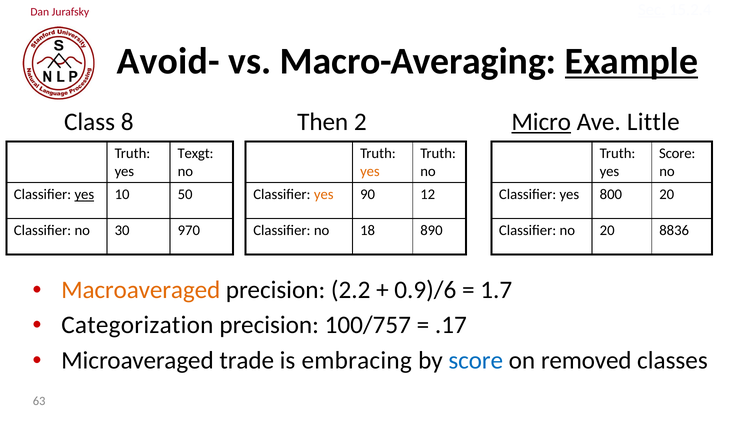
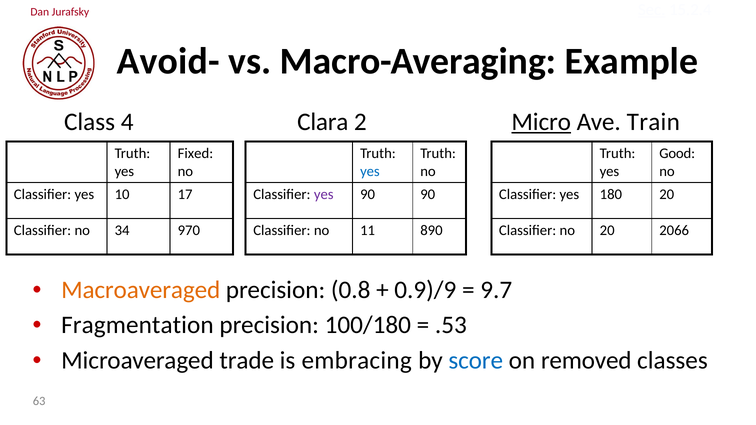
Example underline: present -> none (631, 61)
8: 8 -> 4 (127, 122)
Then: Then -> Clara (323, 122)
Little: Little -> Train (653, 122)
Texgt: Texgt -> Fixed (195, 154)
Score: Score -> Good (677, 154)
yes colour: orange -> blue (370, 172)
yes underline: present -> none (84, 195)
50: 50 -> 17 (185, 195)
yes colour: orange -> purple (324, 195)
90 12: 12 -> 90 (428, 195)
800: 800 -> 180 (611, 195)
30: 30 -> 34 (122, 231)
18: 18 -> 11 (368, 231)
8836: 8836 -> 2066 (674, 231)
2.2: 2.2 -> 0.8 (351, 290)
0.9)/6: 0.9)/6 -> 0.9)/9 (425, 290)
1.7: 1.7 -> 9.7 (496, 290)
Categorization: Categorization -> Fragmentation (137, 325)
100/757: 100/757 -> 100/180 (368, 325)
.17: .17 -> .53 (451, 325)
